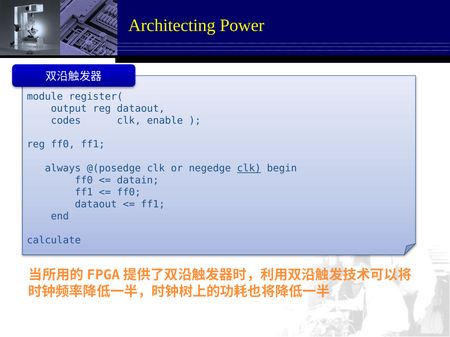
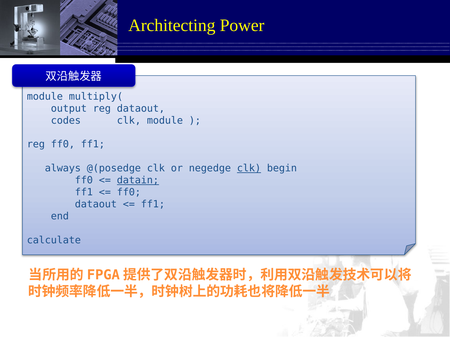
register(: register( -> multiply( (96, 97)
clk enable: enable -> module (165, 121)
datain underline: none -> present (138, 181)
